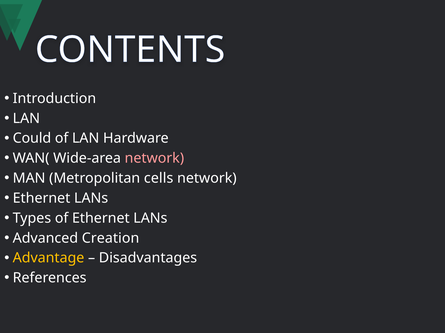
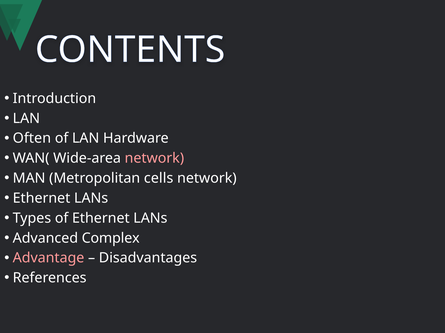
Could: Could -> Often (32, 139)
Creation: Creation -> Complex (111, 239)
Advantage colour: yellow -> pink (49, 259)
